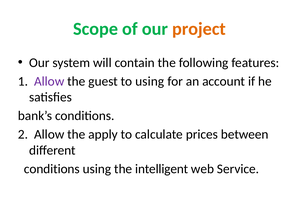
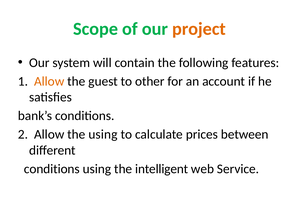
Allow colour: purple -> orange (49, 81)
to using: using -> other (150, 81)
the apply: apply -> using (103, 135)
